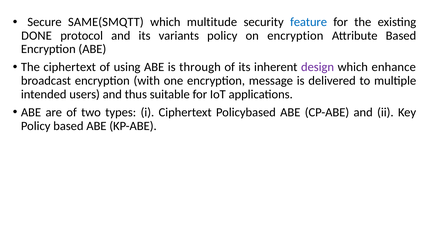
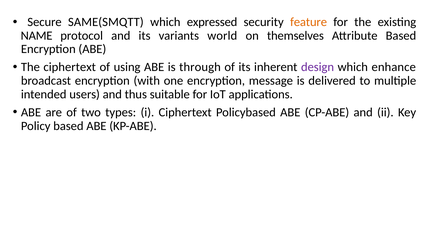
multitude: multitude -> expressed (212, 22)
feature colour: blue -> orange (309, 22)
DONE: DONE -> NAME (37, 36)
variants policy: policy -> world (222, 36)
on encryption: encryption -> themselves (295, 36)
